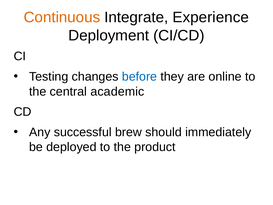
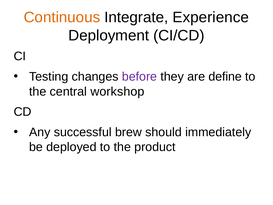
before colour: blue -> purple (140, 77)
online: online -> define (225, 77)
academic: academic -> workshop (117, 91)
